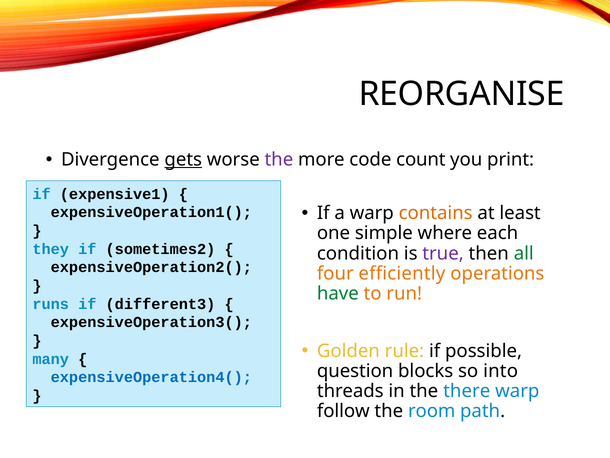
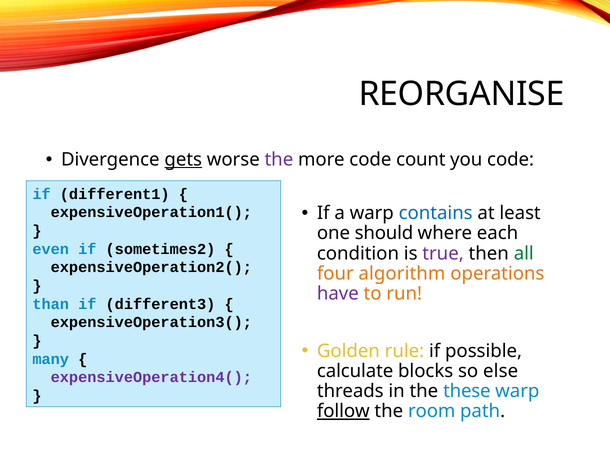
you print: print -> code (511, 159)
expensive1: expensive1 -> different1 (115, 194)
contains colour: orange -> blue (436, 213)
simple: simple -> should (384, 233)
they: they -> even (51, 249)
efficiently: efficiently -> algorithm (402, 273)
have colour: green -> purple (338, 293)
runs: runs -> than (51, 304)
question: question -> calculate (355, 371)
into: into -> else (501, 371)
expensiveOperation4( colour: blue -> purple (151, 377)
there: there -> these (467, 391)
follow underline: none -> present (343, 411)
